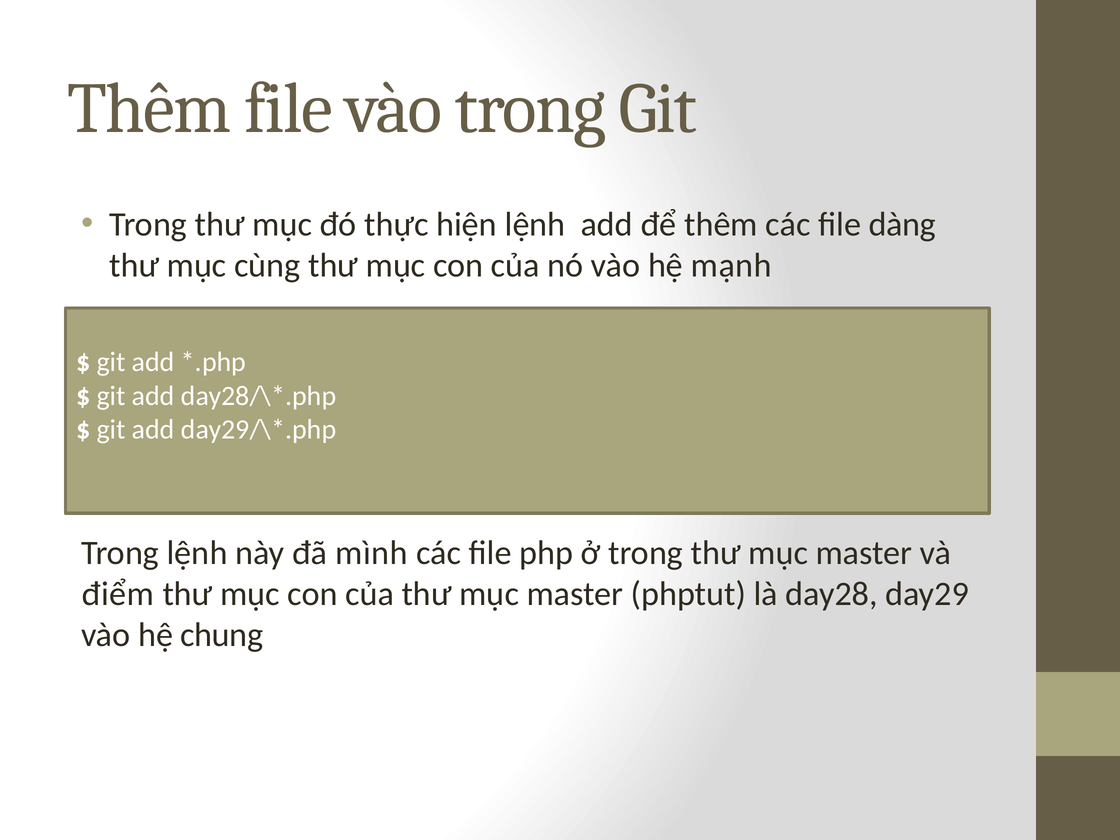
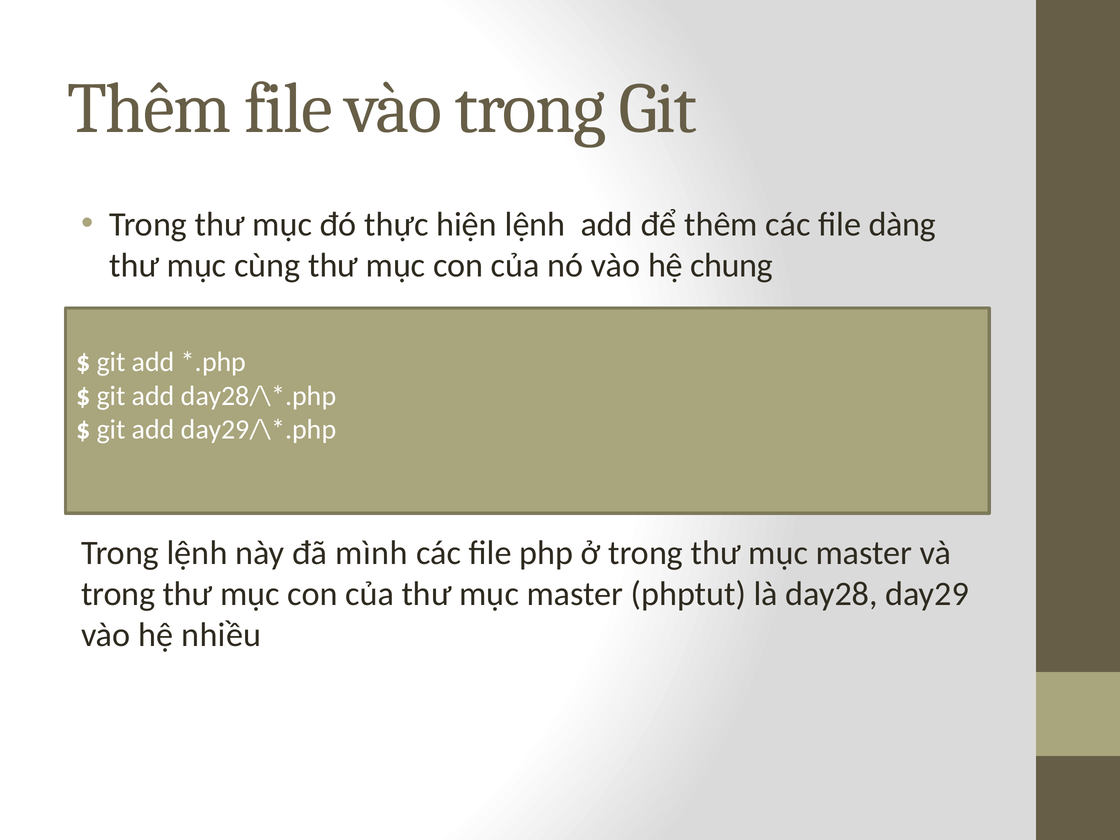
mạnh: mạnh -> chung (732, 266)
điểm: điểm -> trong (118, 594)
chung: chung -> nhiều (221, 635)
